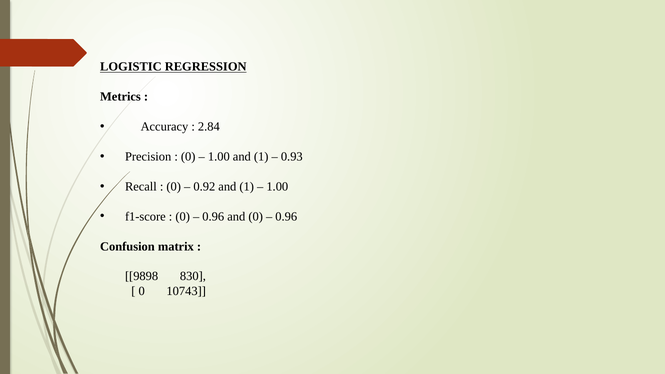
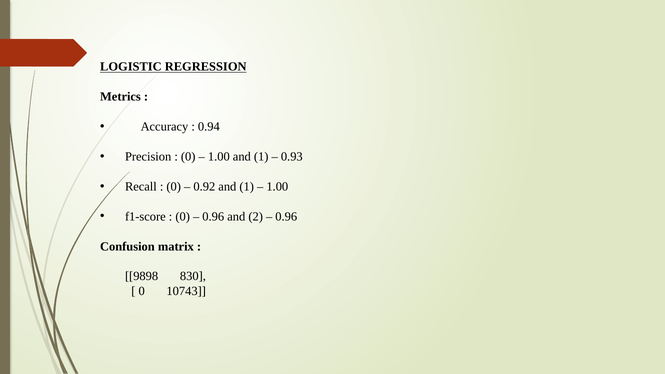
2.84: 2.84 -> 0.94 (209, 127)
and 0: 0 -> 2 (256, 217)
